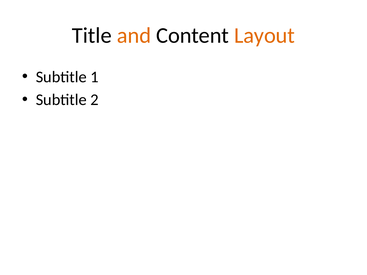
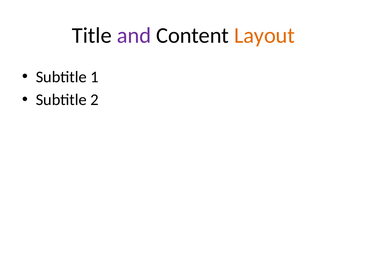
and colour: orange -> purple (134, 36)
